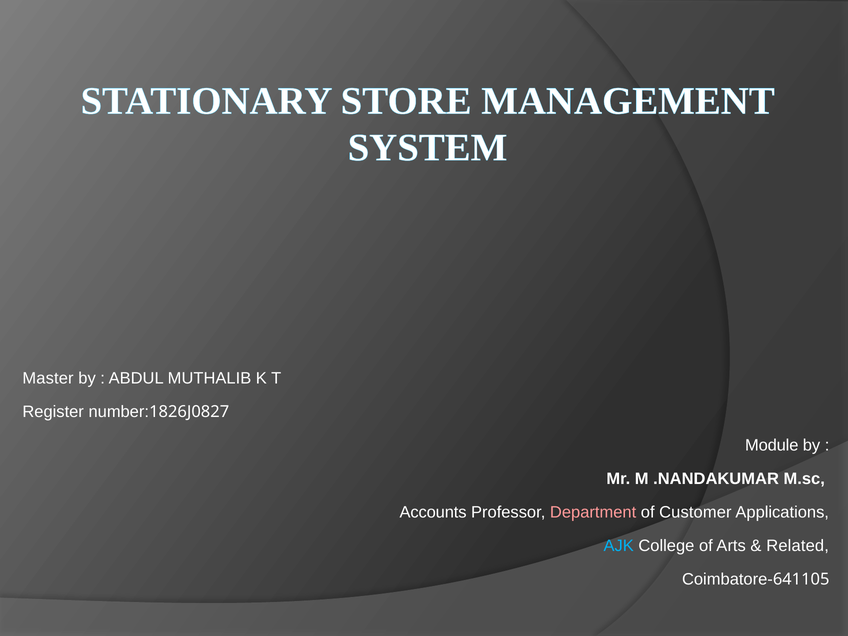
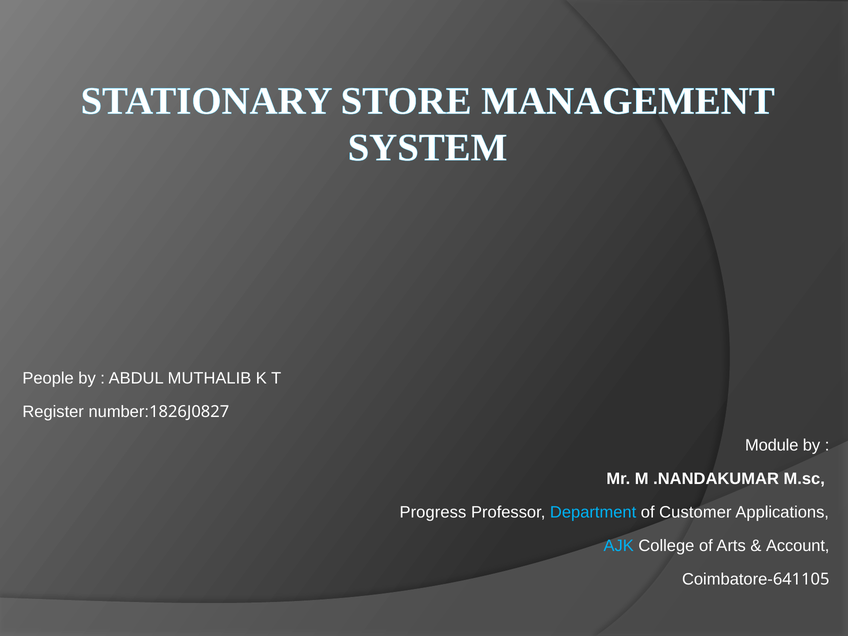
Master: Master -> People (48, 378)
Accounts: Accounts -> Progress (433, 512)
Department colour: pink -> light blue (593, 512)
Related: Related -> Account (798, 546)
